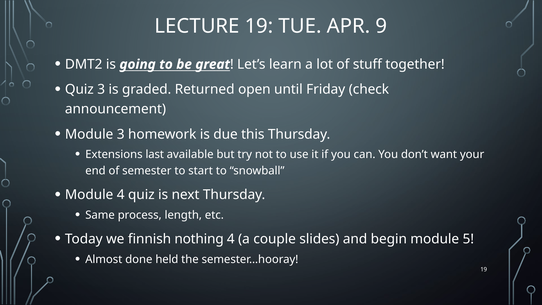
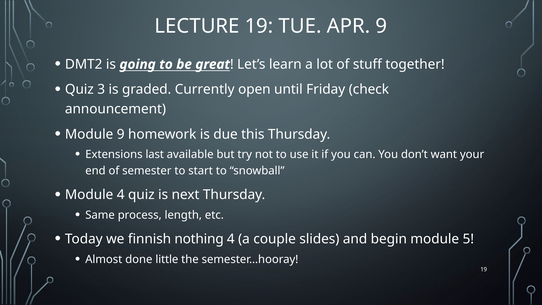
Returned: Returned -> Currently (205, 89)
Module 3: 3 -> 9 (121, 134)
held: held -> little (167, 259)
